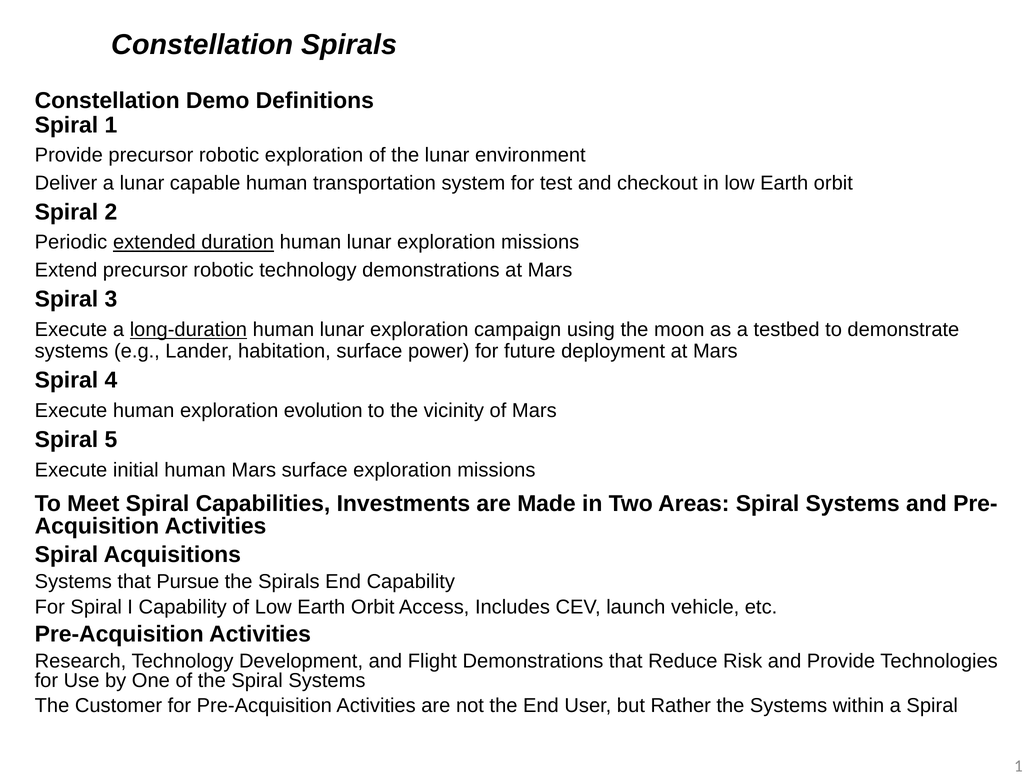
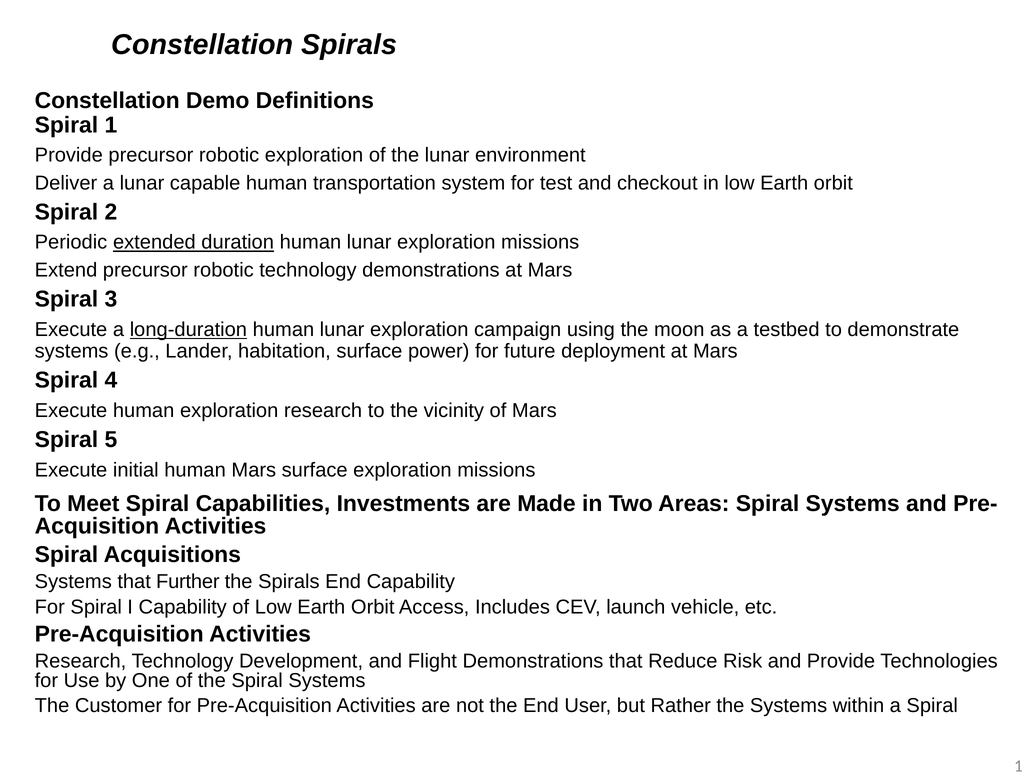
exploration evolution: evolution -> research (323, 410)
Pursue: Pursue -> Further (188, 582)
